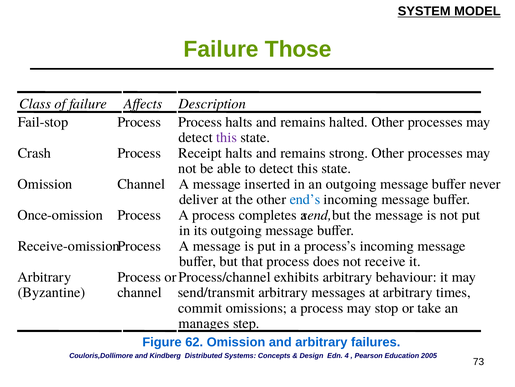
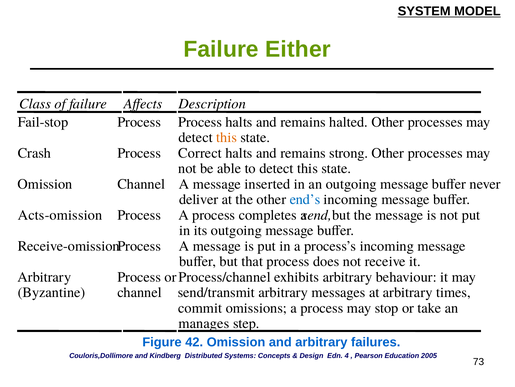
Those: Those -> Either (298, 49)
this colour: purple -> orange (227, 137)
Receipt: Receipt -> Correct (200, 153)
Once-omission: Once-omission -> Acts-omission (60, 215)
62: 62 -> 42 (194, 342)
